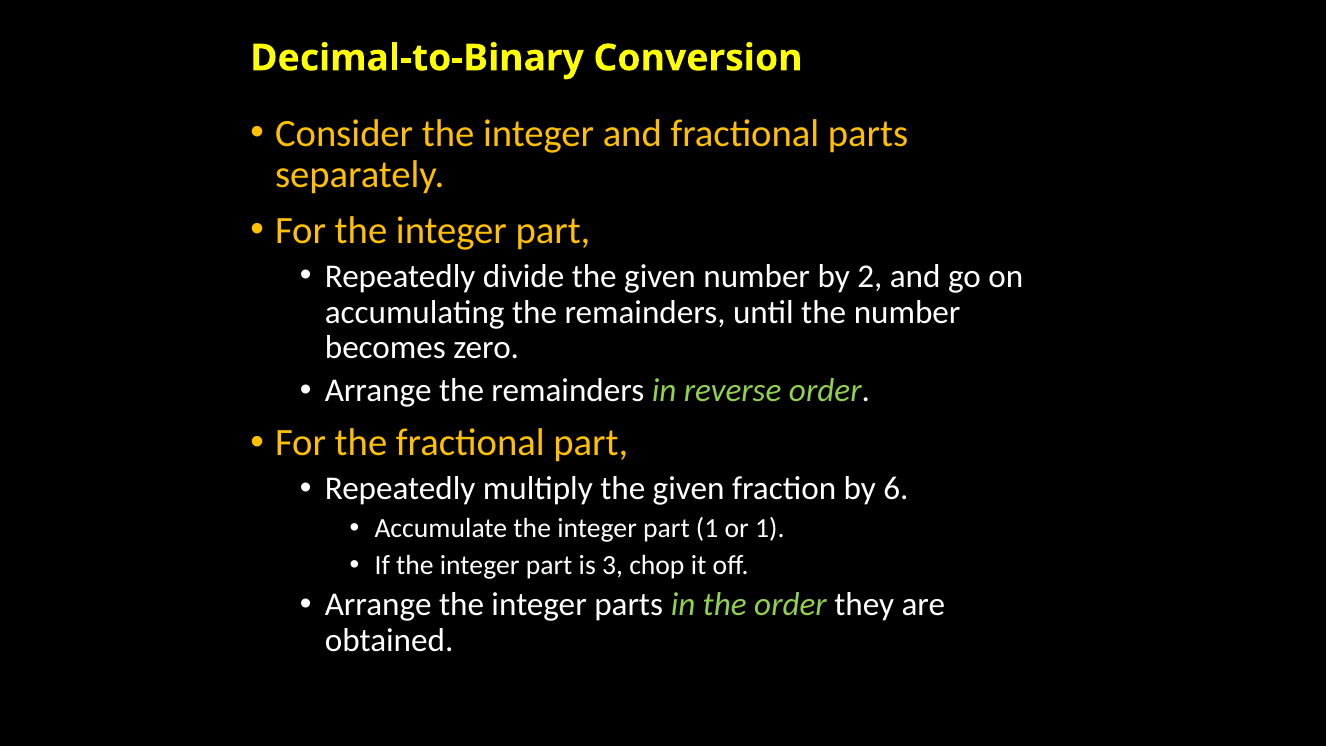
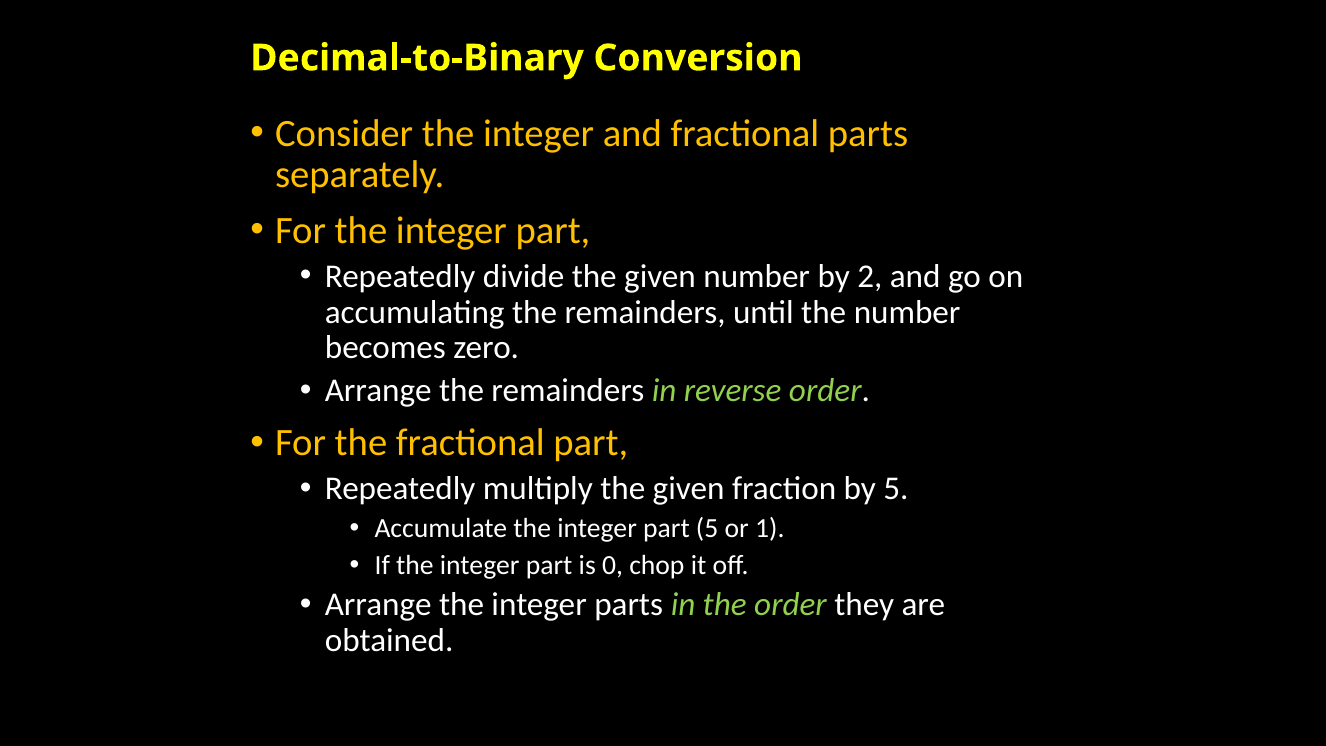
by 6: 6 -> 5 (896, 489)
part 1: 1 -> 5 (707, 528)
3: 3 -> 0 (613, 565)
